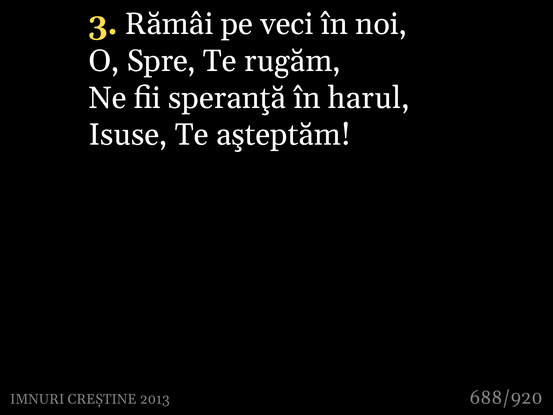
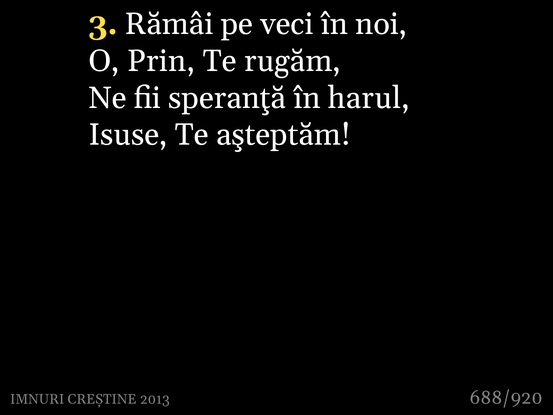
Spre: Spre -> Prin (161, 61)
